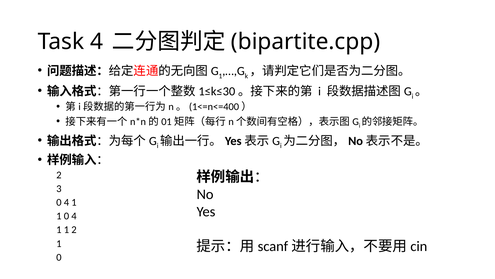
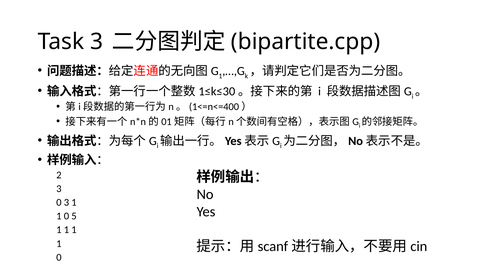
Task 4: 4 -> 3 (97, 42)
4: 4 -> 3 (66, 202)
1 0 4: 4 -> 5 (74, 216)
2: 2 -> 1 (74, 229)
